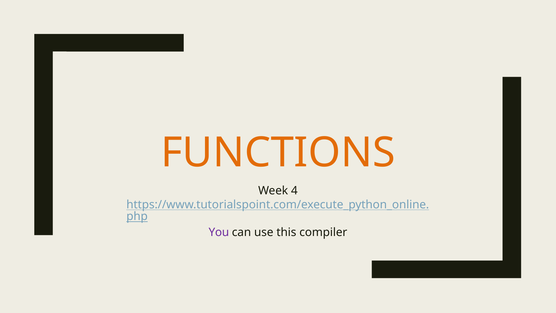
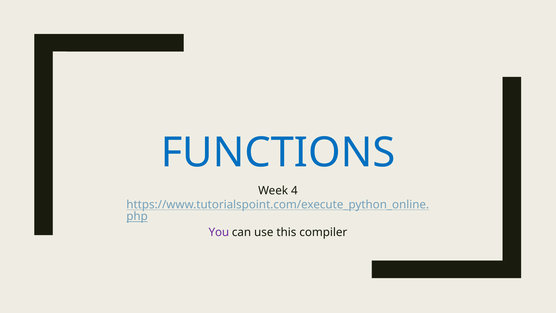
FUNCTIONS colour: orange -> blue (278, 152)
